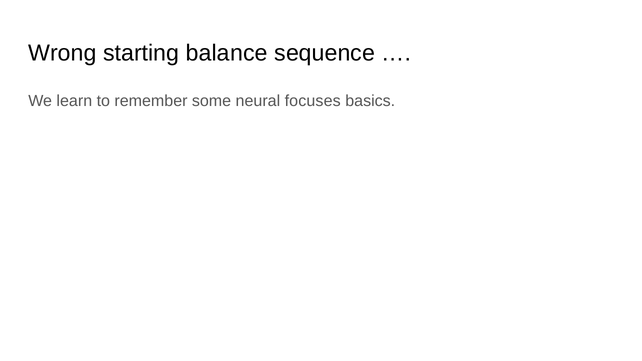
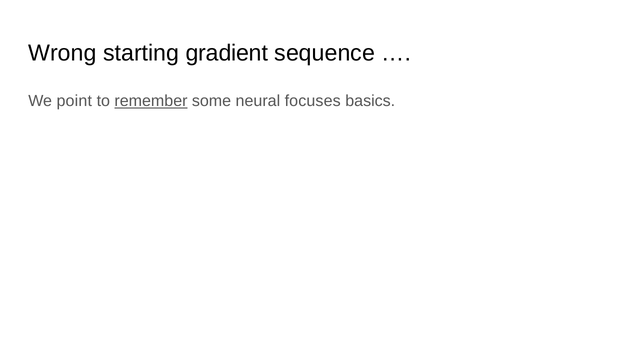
balance: balance -> gradient (227, 53)
learn: learn -> point (74, 101)
remember underline: none -> present (151, 101)
